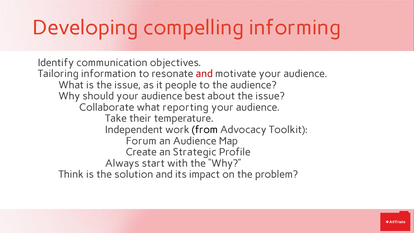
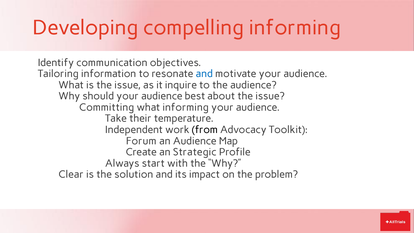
and colour: red -> blue (204, 74)
people: people -> inquire (181, 85)
Collaborate: Collaborate -> Committing (107, 107)
what reporting: reporting -> informing (186, 107)
Think: Think -> Clear (71, 174)
